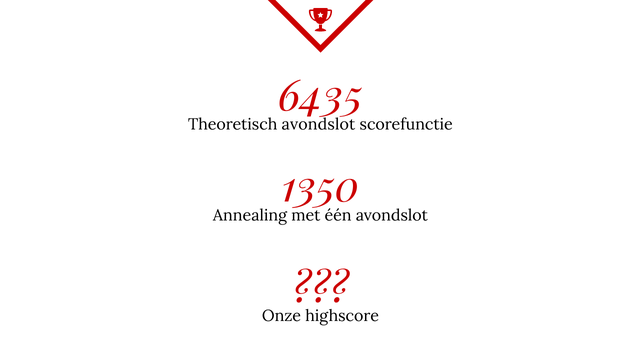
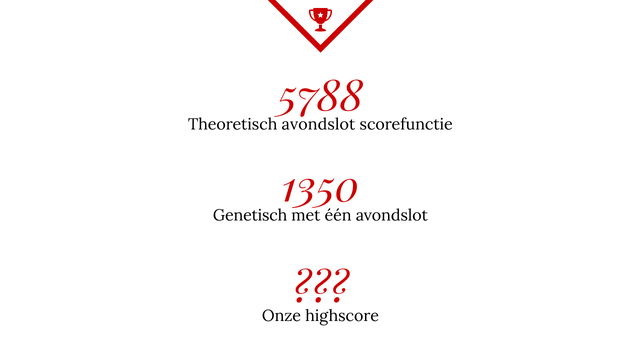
6435: 6435 -> 5788 (321, 96)
Annealing: Annealing -> Genetisch (250, 215)
